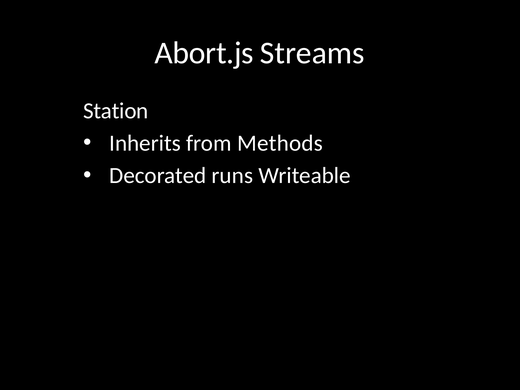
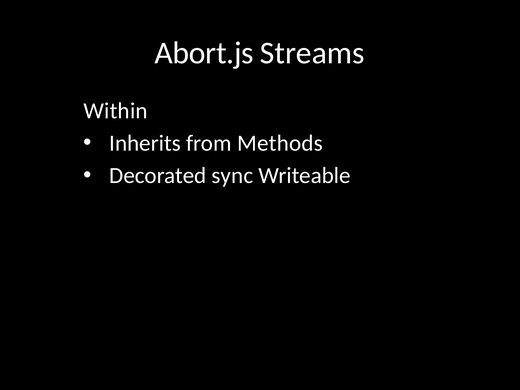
Station: Station -> Within (116, 111)
runs: runs -> sync (232, 176)
